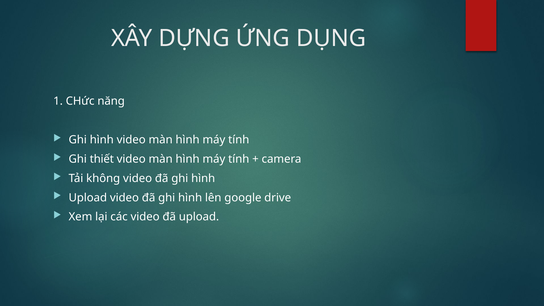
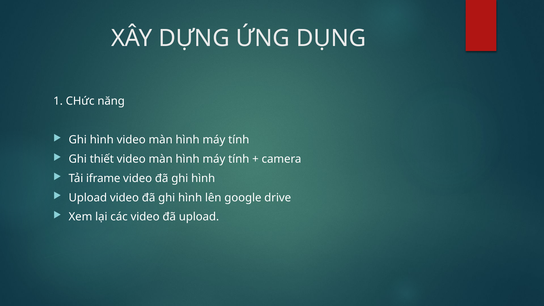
không: không -> iframe (103, 178)
